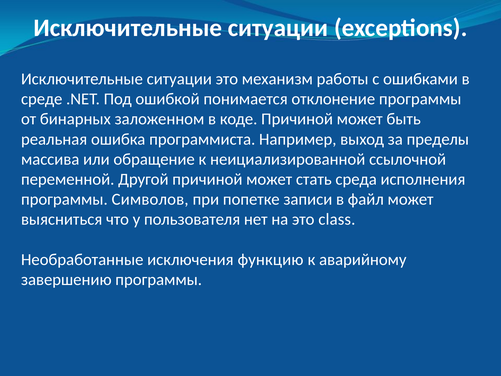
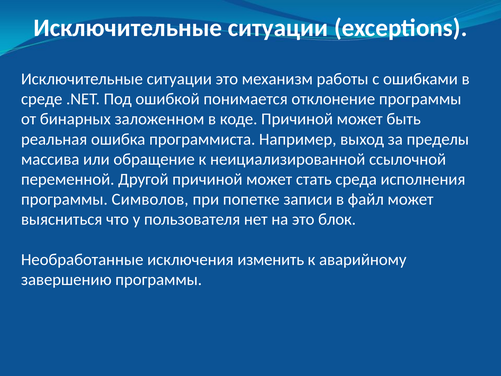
class: class -> блок (337, 219)
функцию: функцию -> изменить (271, 259)
